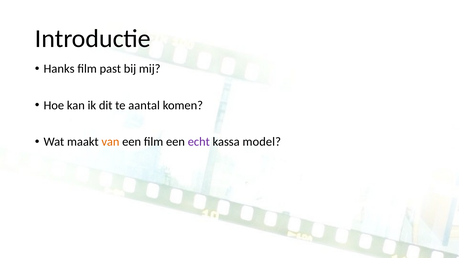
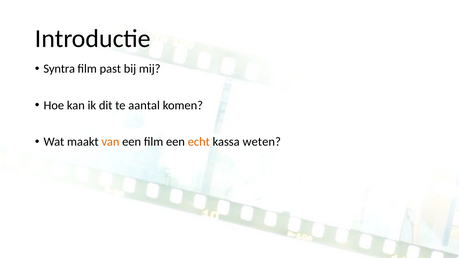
Hanks: Hanks -> Syntra (59, 69)
echt colour: purple -> orange (199, 142)
model: model -> weten (262, 142)
